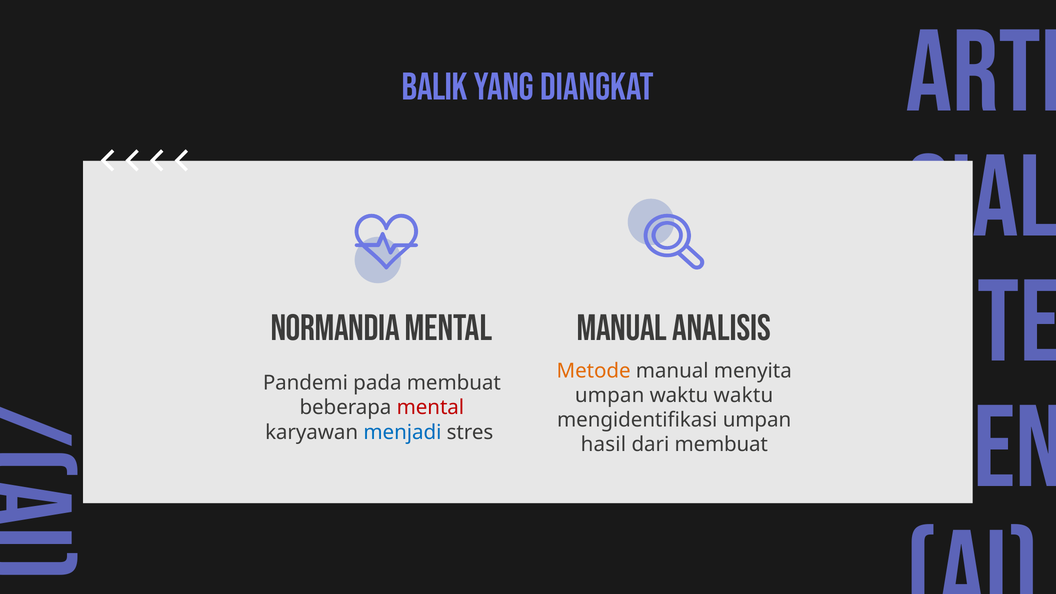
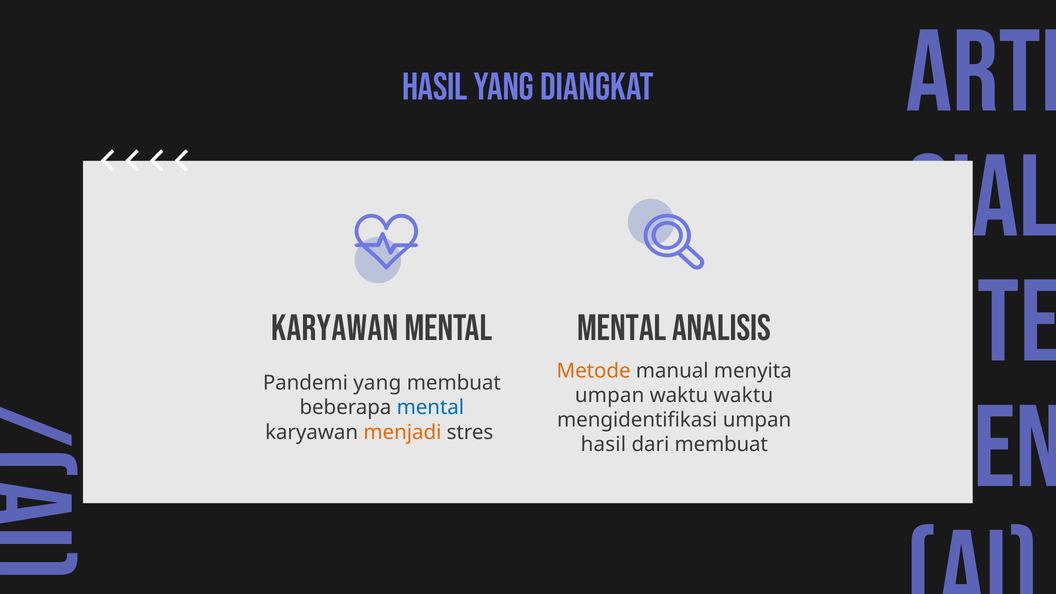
Balik: Balik -> Hasil (435, 87)
Normandia: Normandia -> Karyawan (335, 328)
MANUAL: MANUAL -> MENTAL (622, 328)
Pandemi pada: pada -> yang (377, 383)
mental colour: red -> blue (430, 408)
menjadi colour: blue -> orange (402, 432)
